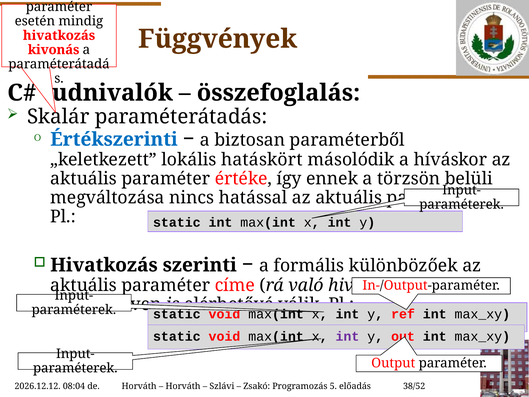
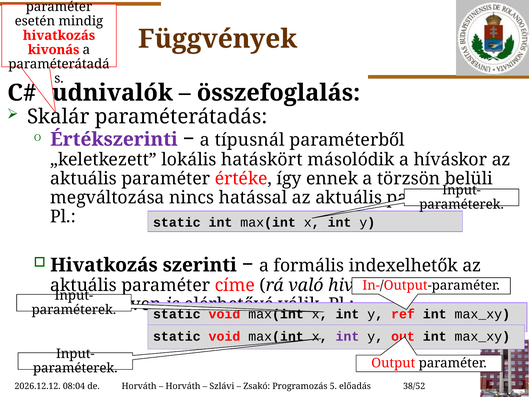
Értékszerinti colour: blue -> purple (114, 139)
biztosan: biztosan -> típusnál (250, 140)
különbözőek: különbözőek -> indexelhetők (403, 265)
